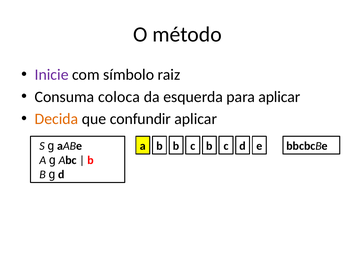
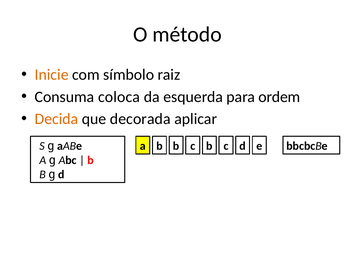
Inicie colour: purple -> orange (52, 74)
para aplicar: aplicar -> ordem (279, 97)
confundir: confundir -> decorada (140, 119)
